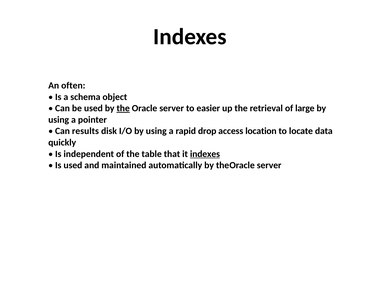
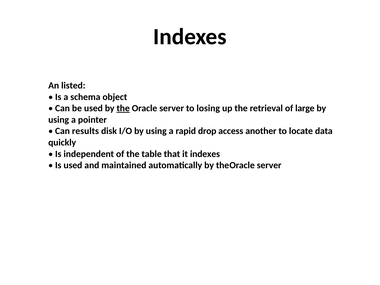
often: often -> listed (73, 85)
easier: easier -> losing (208, 108)
location: location -> another (261, 131)
indexes underline: present -> none (205, 154)
